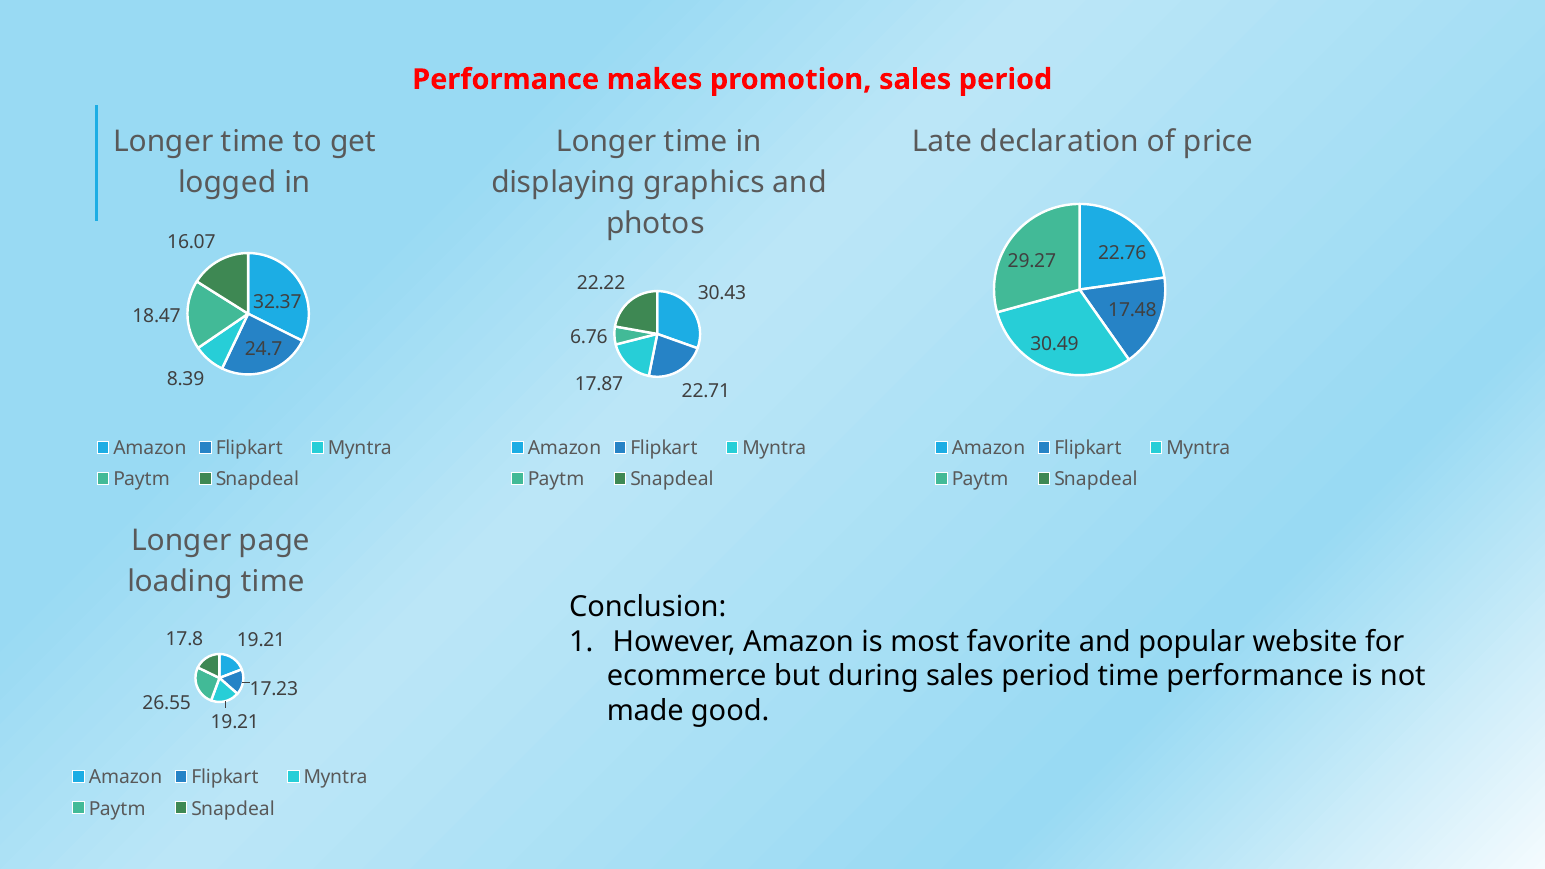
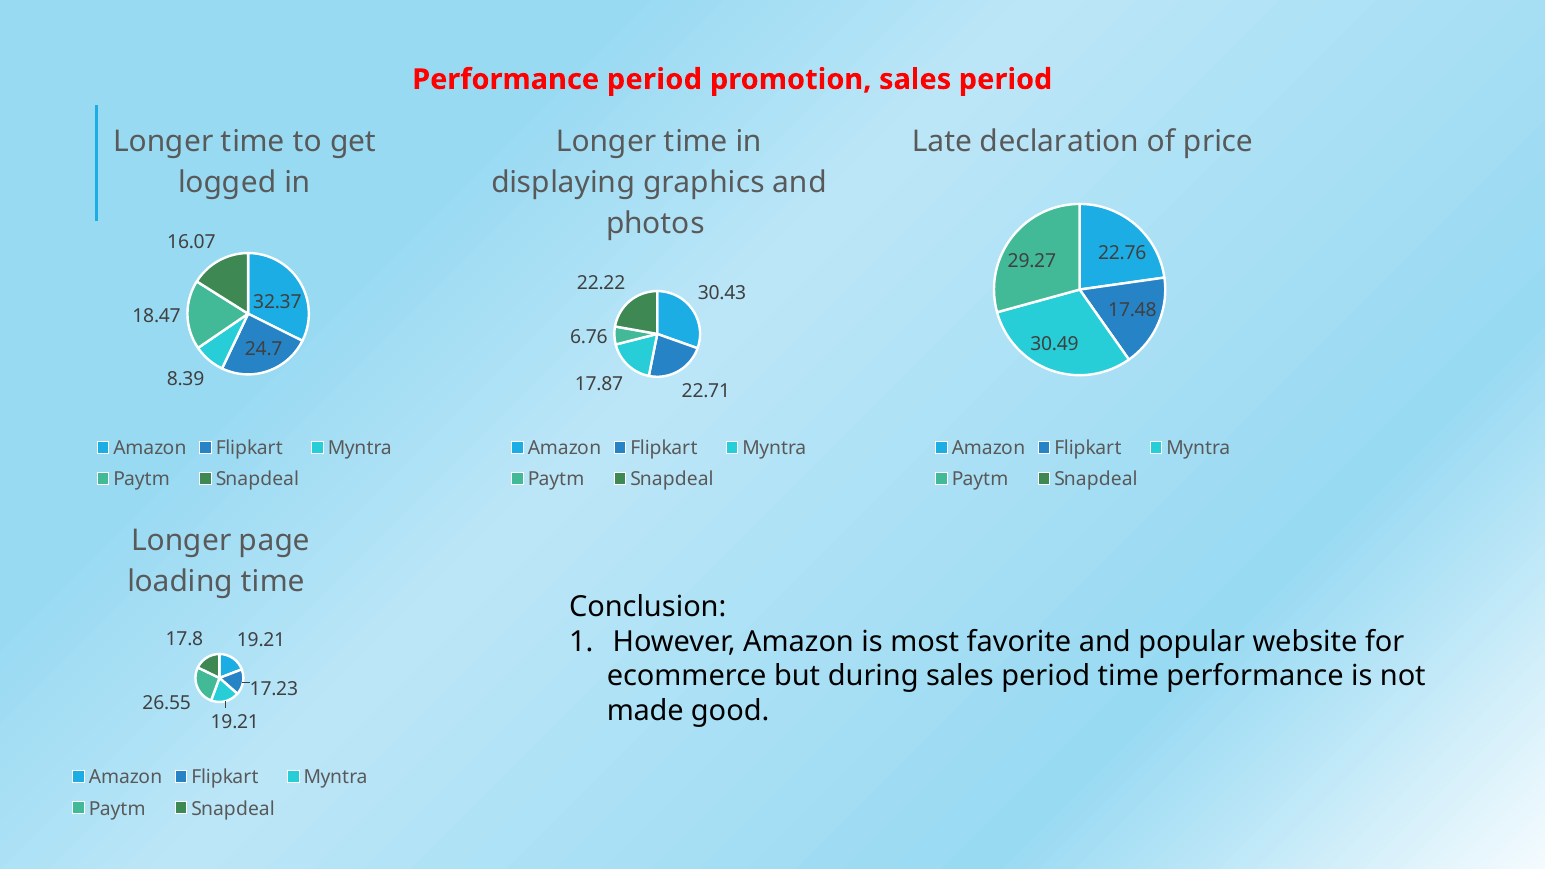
Performance makes: makes -> period (654, 79)
